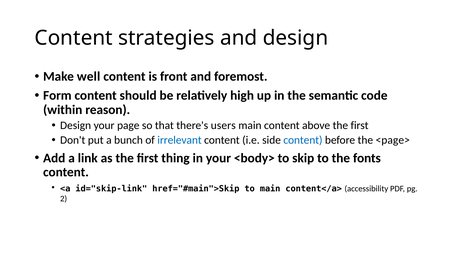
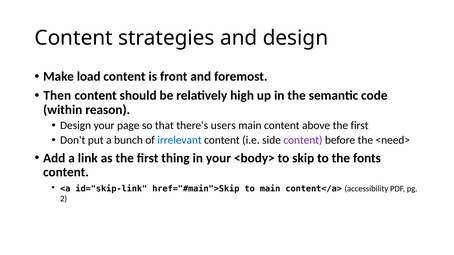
well: well -> load (89, 77)
Form: Form -> Then (57, 96)
content colour: blue -> purple (303, 140)
<page>: <page> -> <need> (393, 140)
